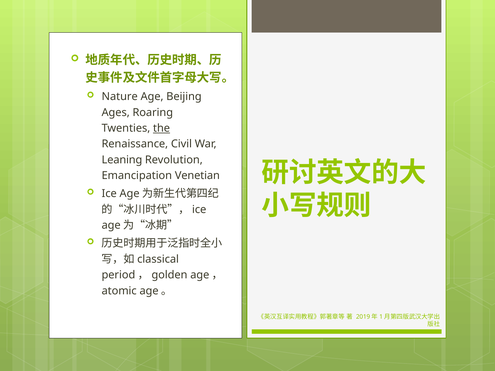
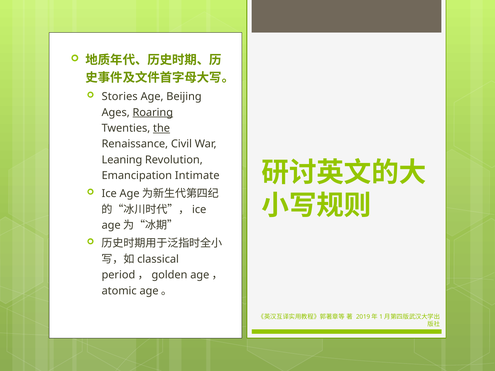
Nature: Nature -> Stories (120, 97)
Roaring underline: none -> present (153, 112)
Venetian: Venetian -> Intimate (197, 176)
